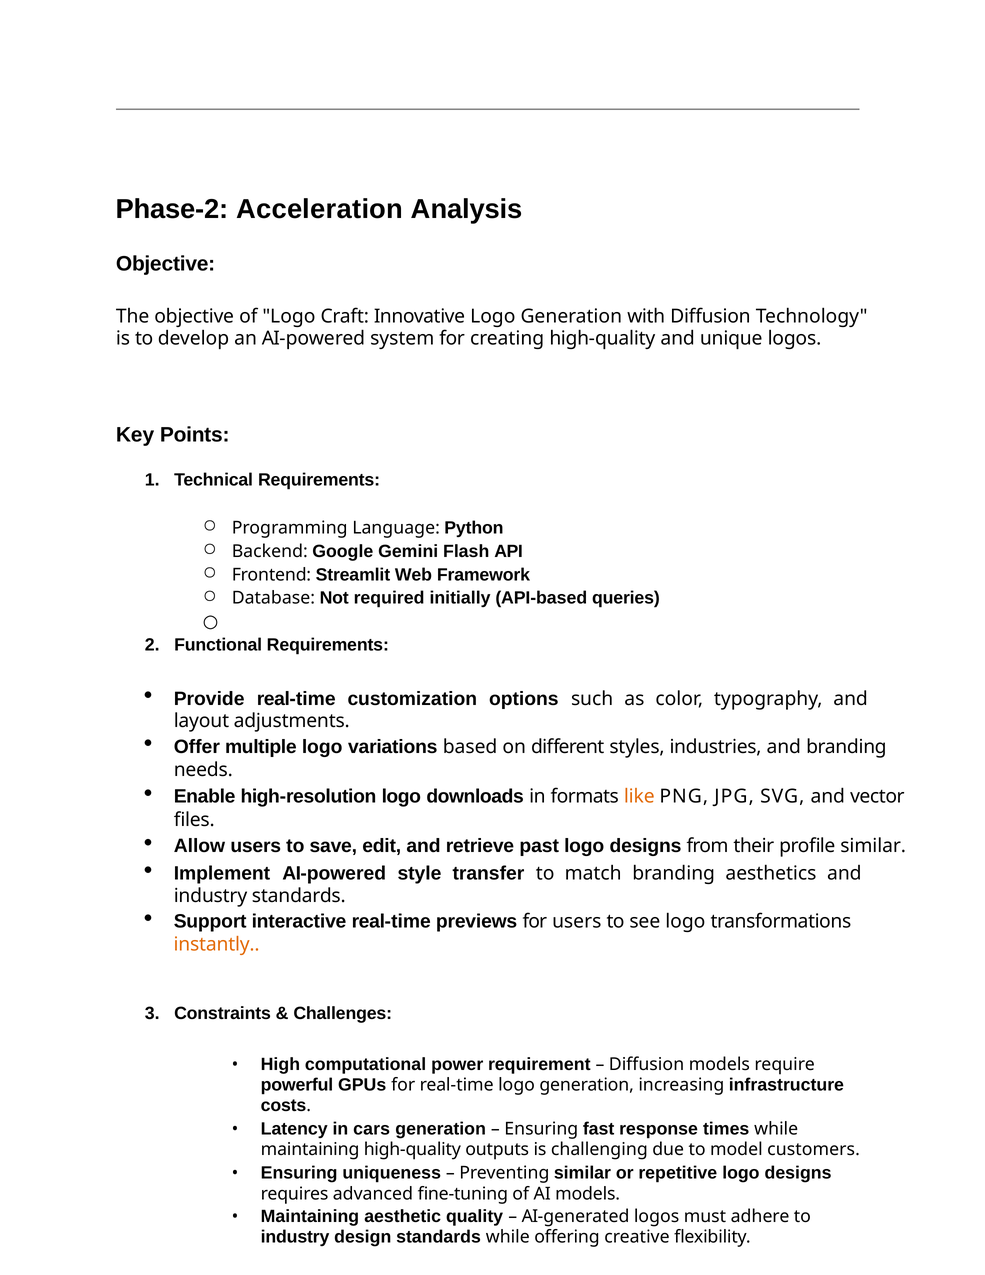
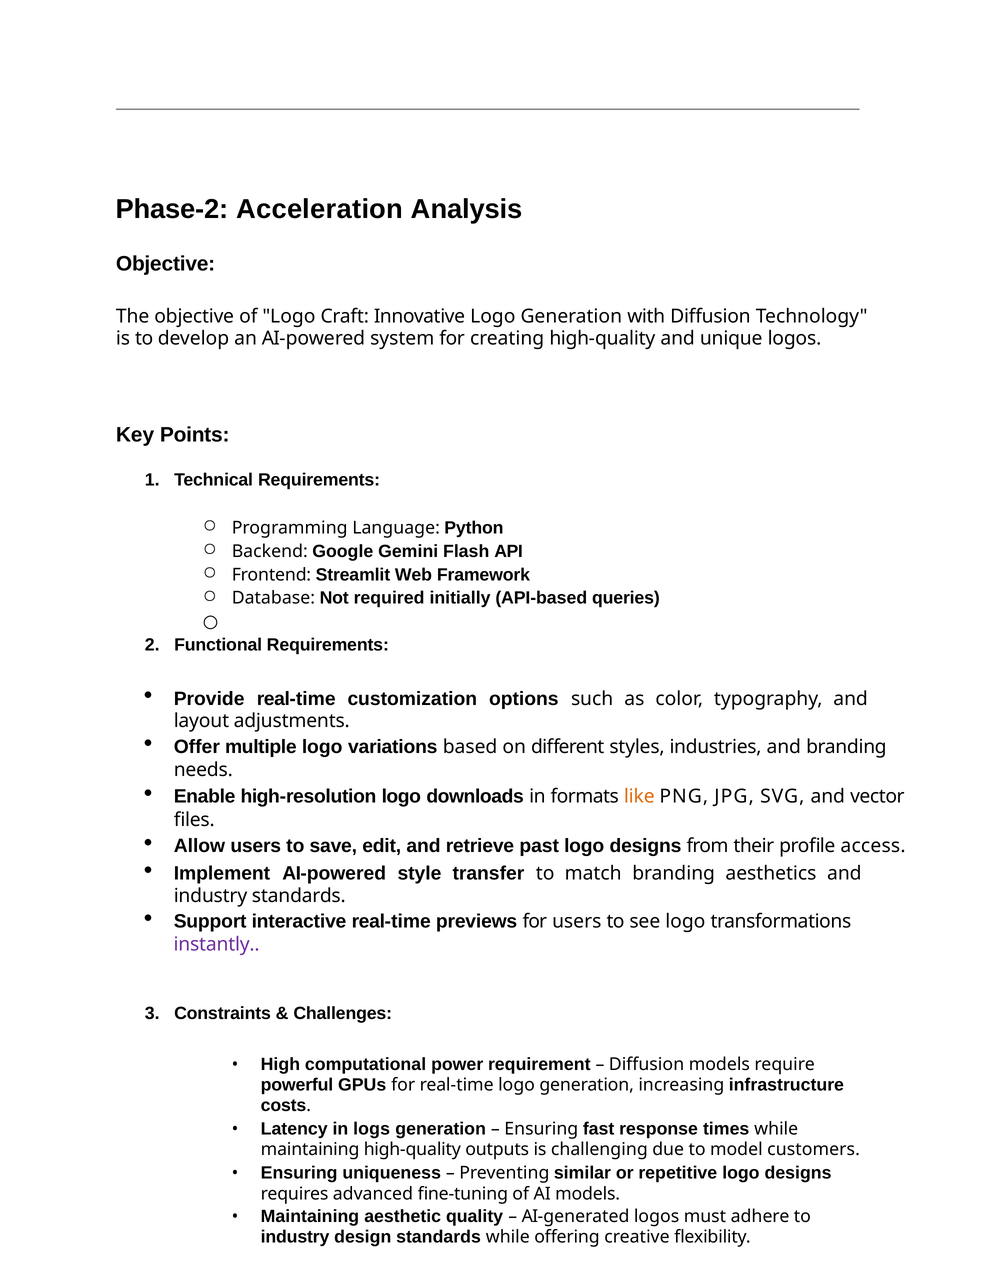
profile similar: similar -> access (873, 846)
instantly colour: orange -> purple (217, 944)
cars: cars -> logs (372, 1129)
